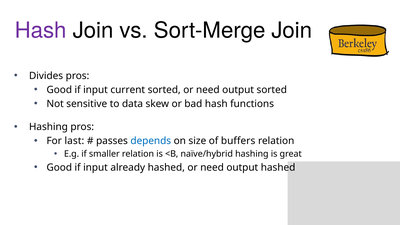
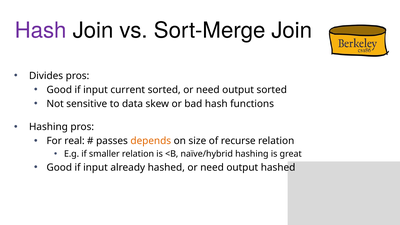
last: last -> real (74, 141)
depends colour: blue -> orange (151, 141)
buffers: buffers -> recurse (238, 141)
